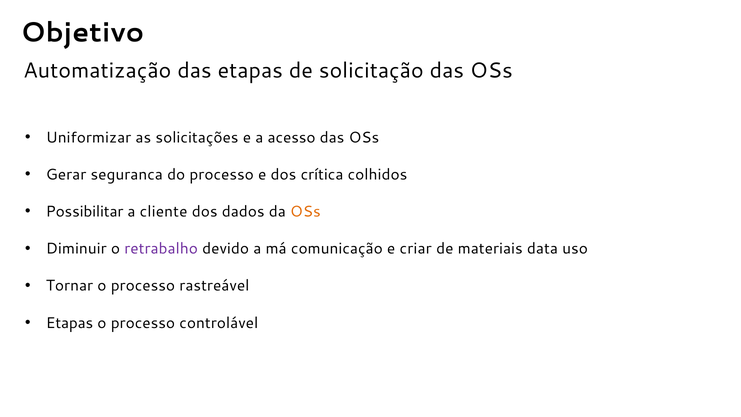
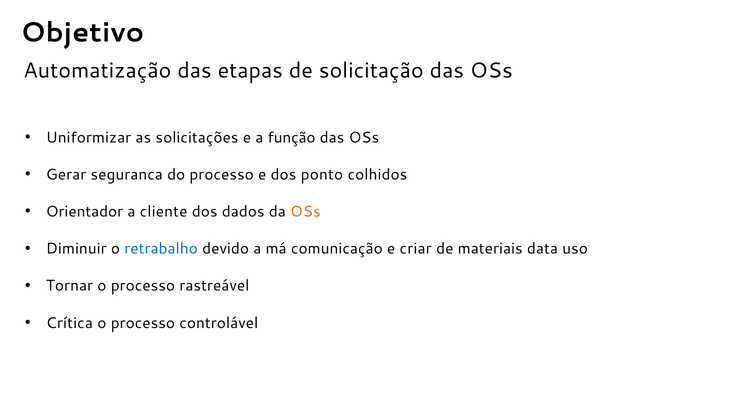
acesso: acesso -> função (292, 137)
crítica: crítica -> ponto (322, 175)
Possibilitar: Possibilitar -> Orientador (85, 212)
retrabalho colour: purple -> blue (161, 249)
Etapas: Etapas -> Crítica (69, 323)
